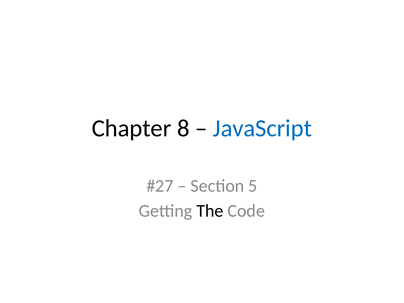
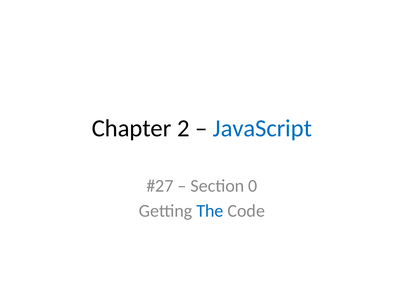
8: 8 -> 2 (183, 128)
5: 5 -> 0 (253, 186)
The colour: black -> blue (210, 211)
